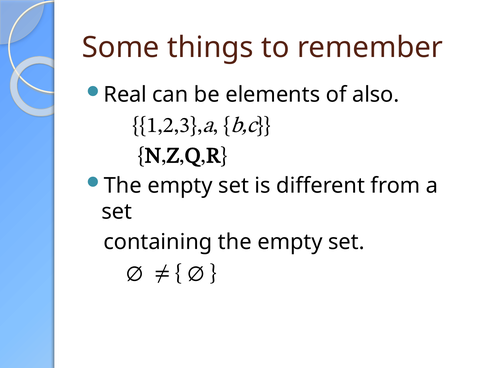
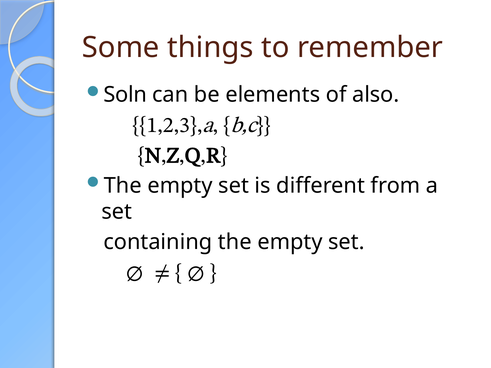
Real: Real -> Soln (125, 95)
